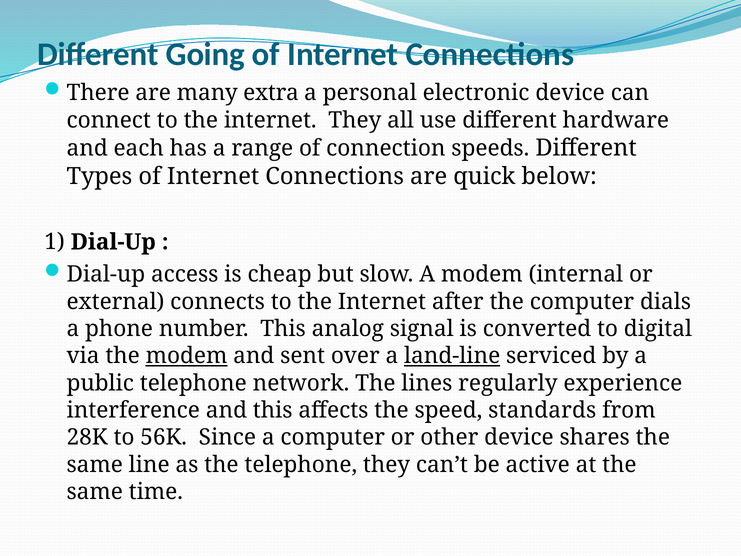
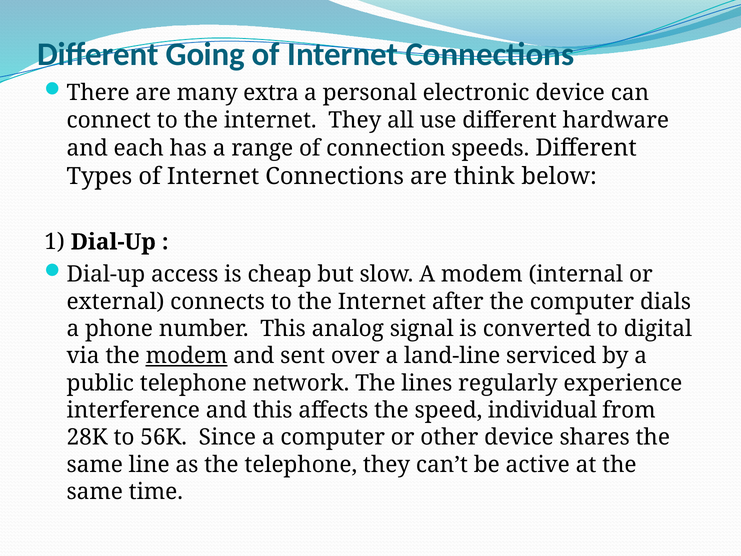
quick: quick -> think (484, 176)
land-line underline: present -> none (452, 356)
standards: standards -> individual (542, 410)
